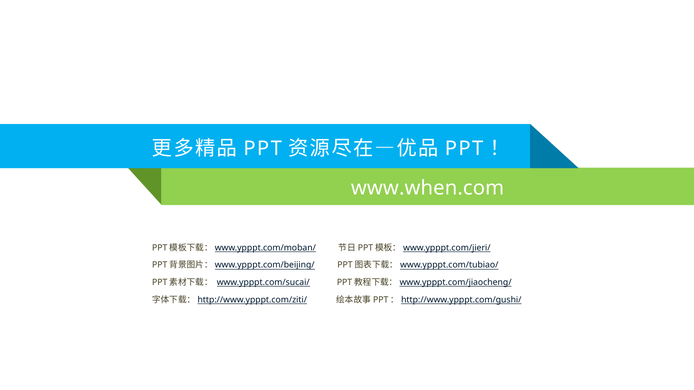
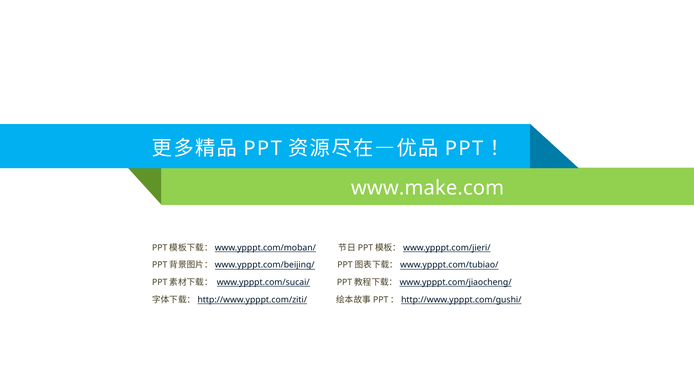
www.when.com: www.when.com -> www.make.com (428, 188)
